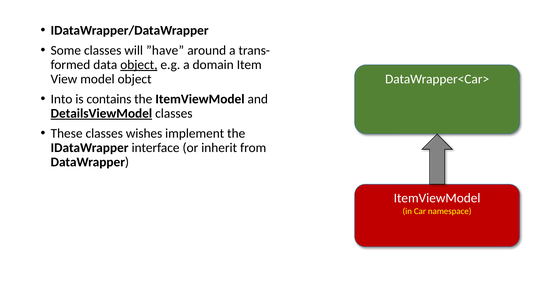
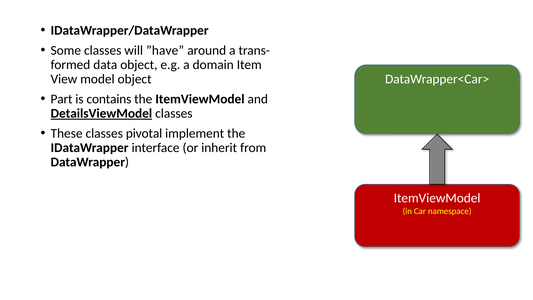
object underline: present -> none (139, 65)
Into: Into -> Part (62, 99)
wishes: wishes -> pivotal (144, 133)
